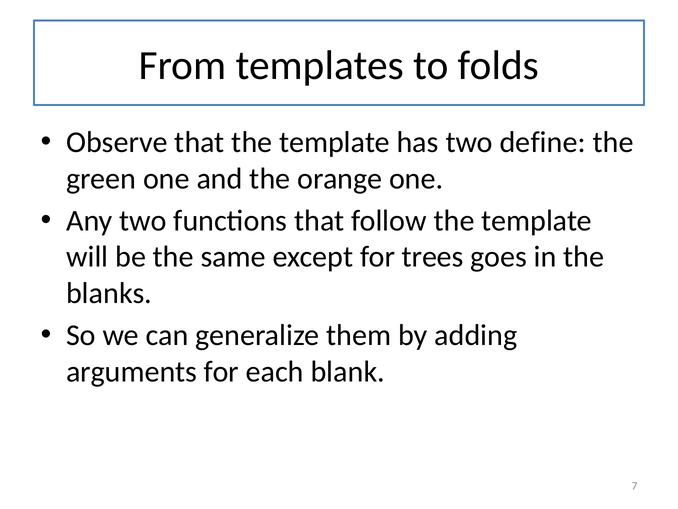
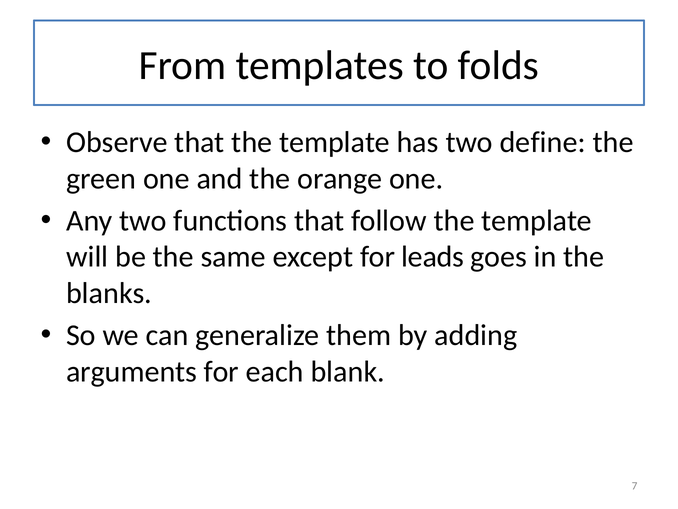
trees: trees -> leads (433, 257)
